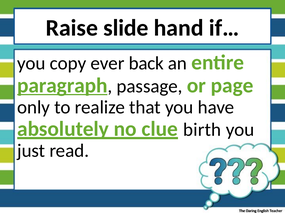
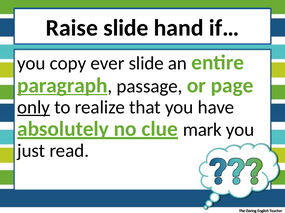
ever back: back -> slide (146, 63)
only underline: none -> present (34, 108)
birth: birth -> mark (202, 130)
